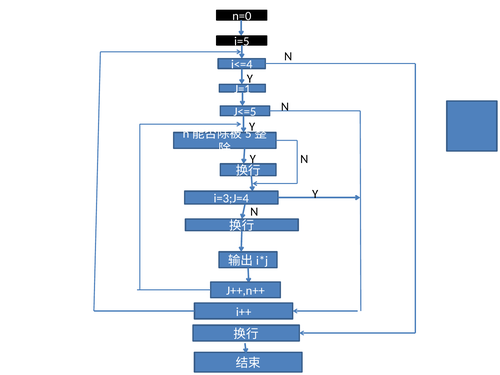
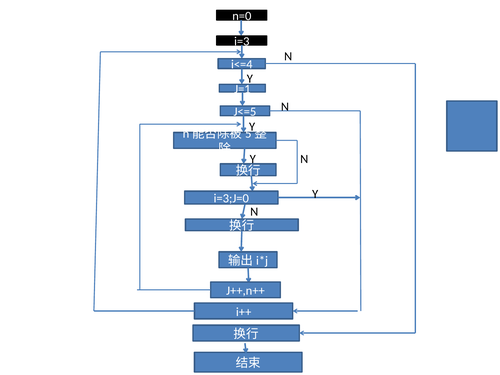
i=5: i=5 -> i=3 (242, 41)
i=3;J=4: i=3;J=4 -> i=3;J=0 (231, 198)
